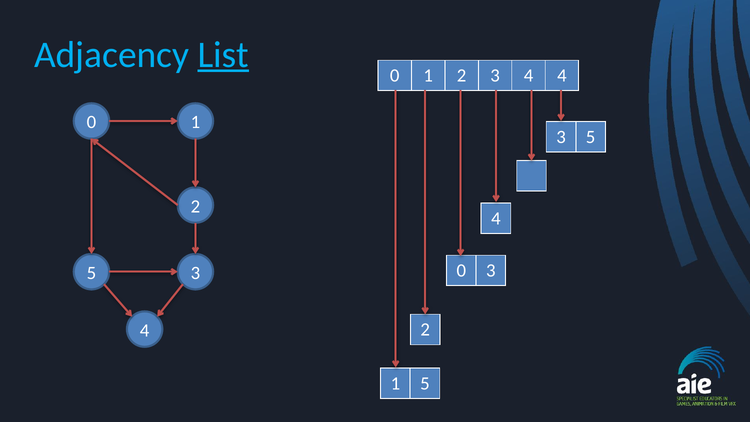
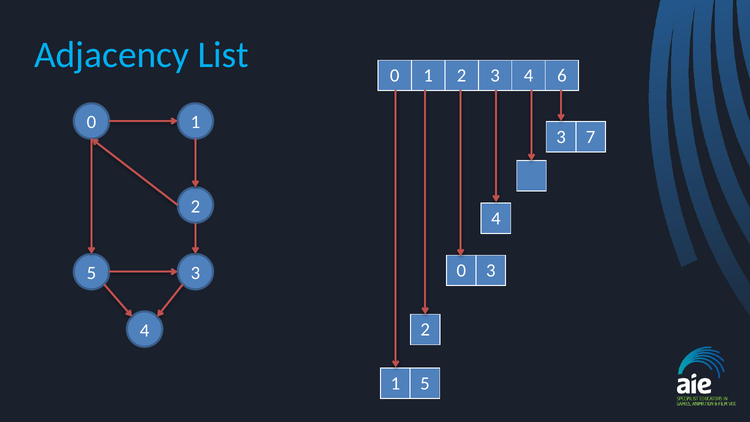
List underline: present -> none (223, 55)
4 4: 4 -> 6 (562, 76)
3 5: 5 -> 7 (591, 137)
